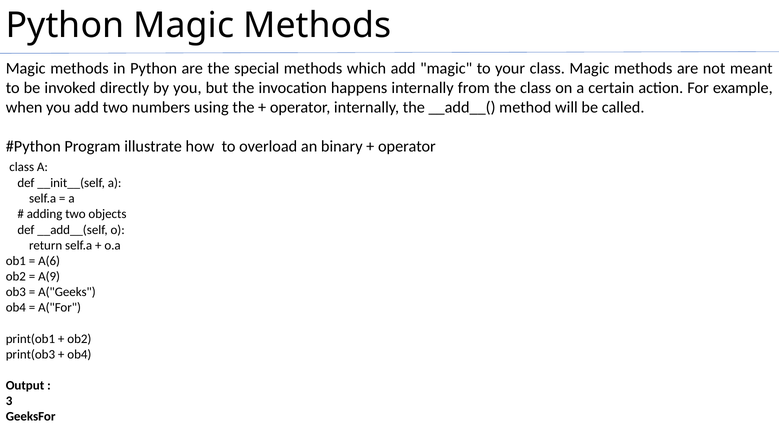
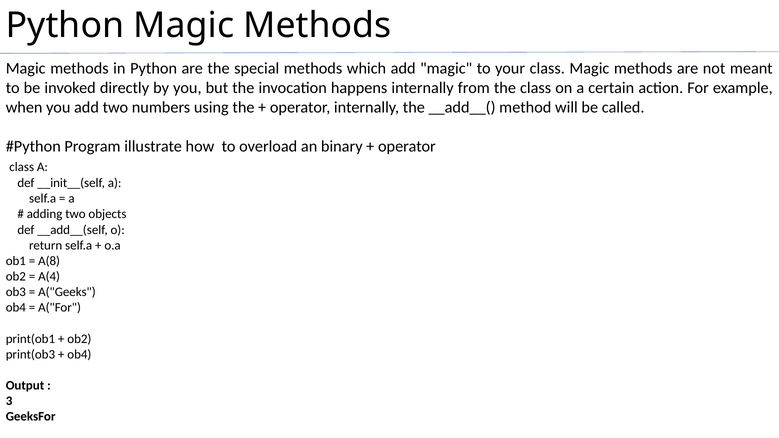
A(6: A(6 -> A(8 (49, 261)
A(9: A(9 -> A(4 (49, 277)
